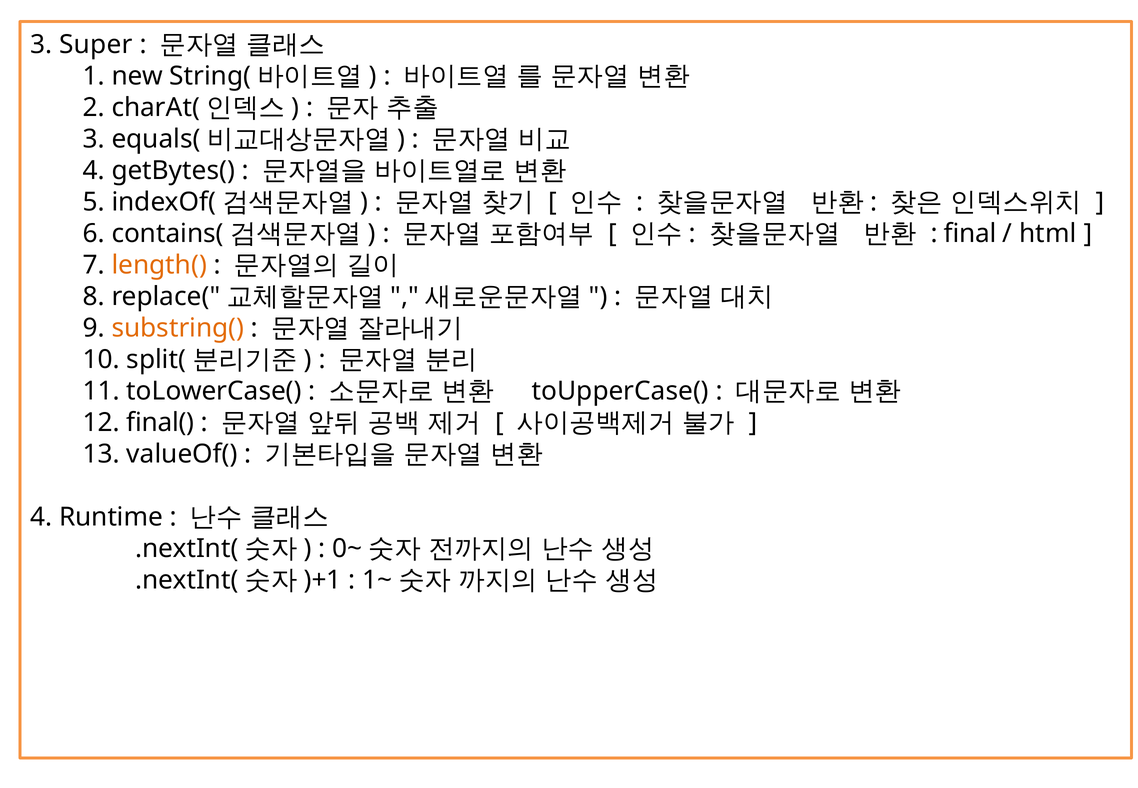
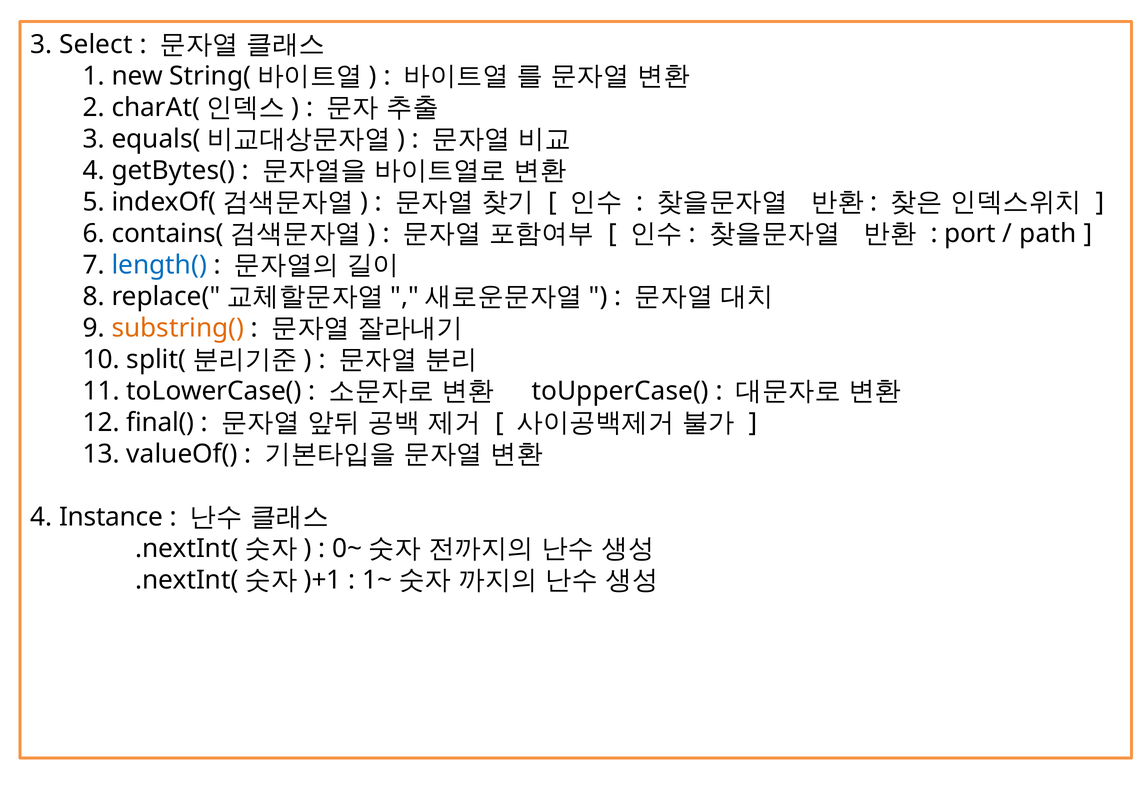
Super: Super -> Select (96, 44)
final: final -> port (970, 233)
html: html -> path (1048, 233)
length( colour: orange -> blue (159, 265)
Runtime: Runtime -> Instance (111, 517)
